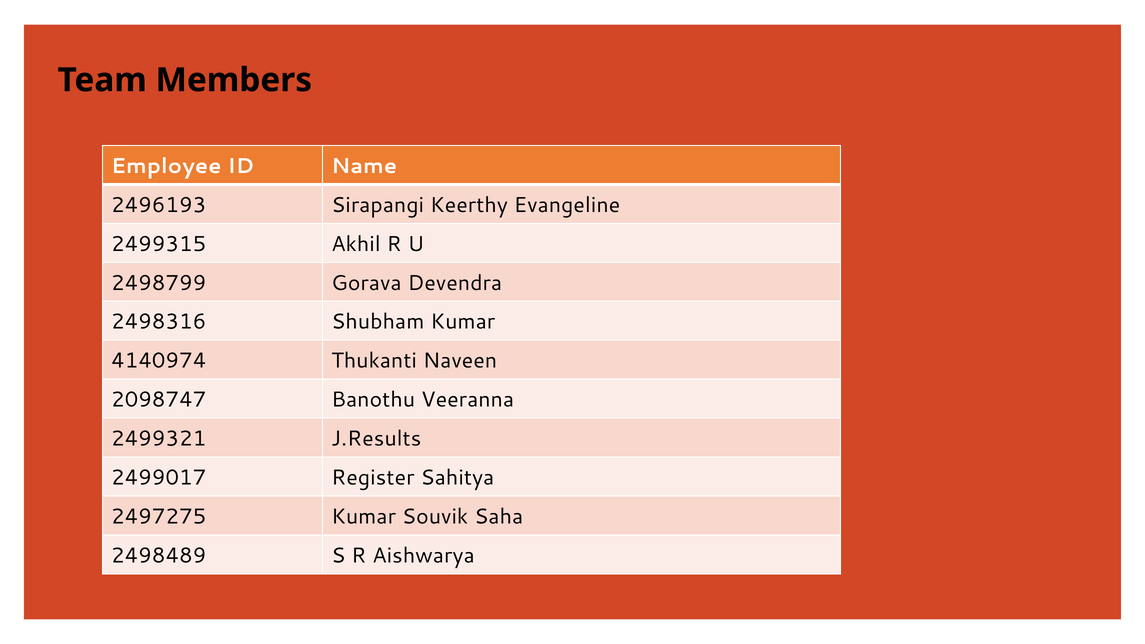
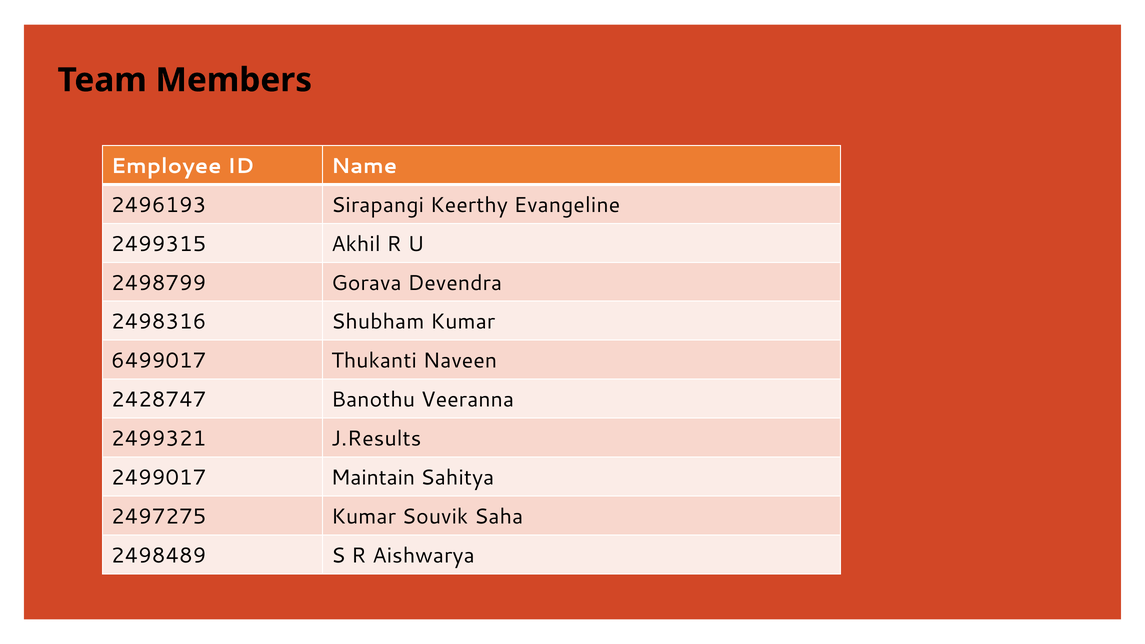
4140974: 4140974 -> 6499017 (159, 361)
2098747: 2098747 -> 2428747 (159, 400)
Register: Register -> Maintain (373, 478)
